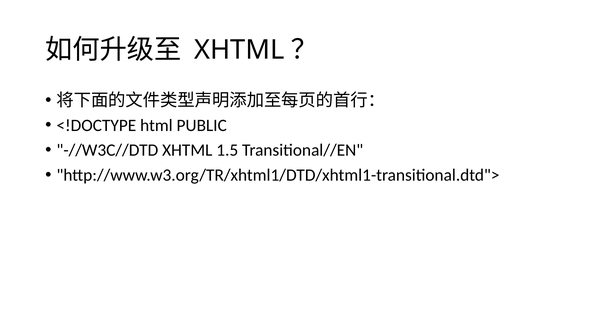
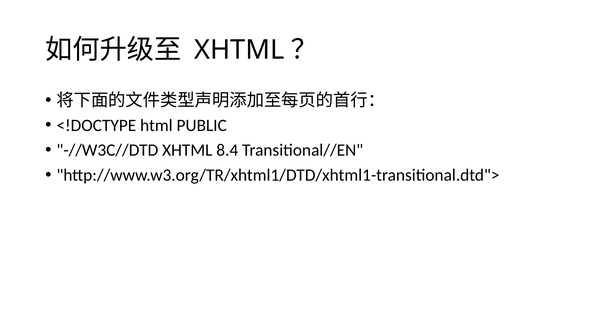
1.5: 1.5 -> 8.4 (227, 150)
